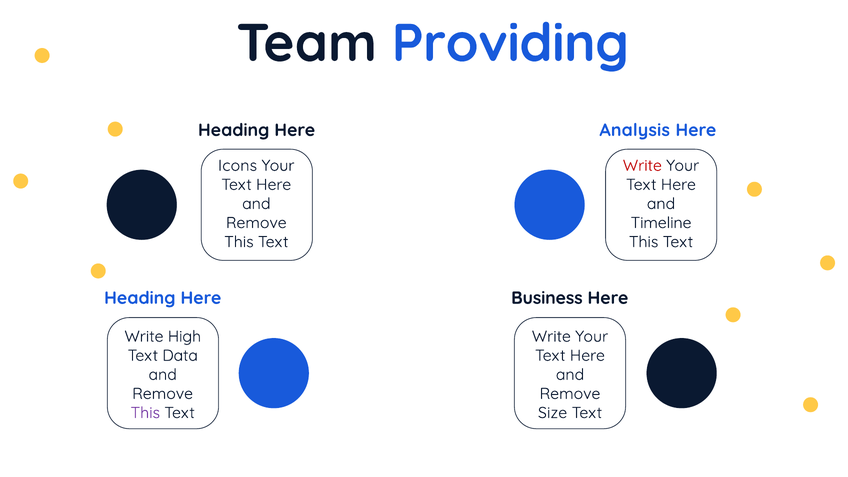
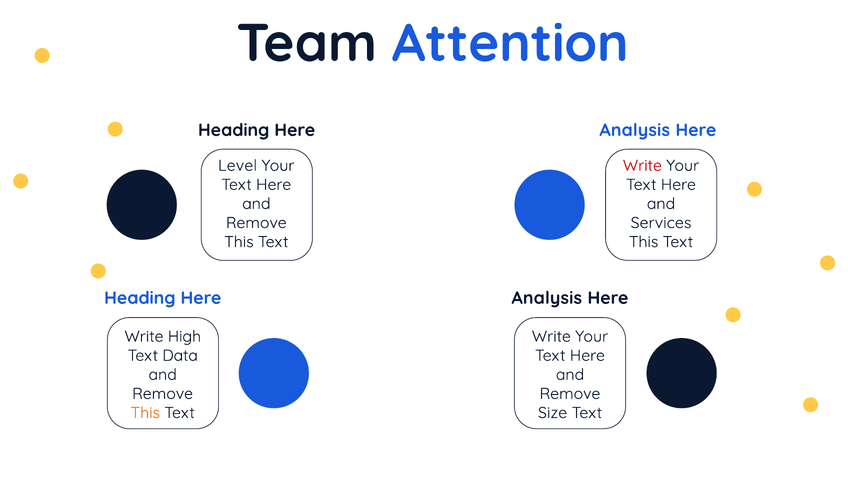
Providing: Providing -> Attention (510, 43)
Icons: Icons -> Level (238, 166)
Timeline: Timeline -> Services (661, 223)
Business: Business -> Analysis (547, 298)
This colour: purple -> orange (145, 413)
